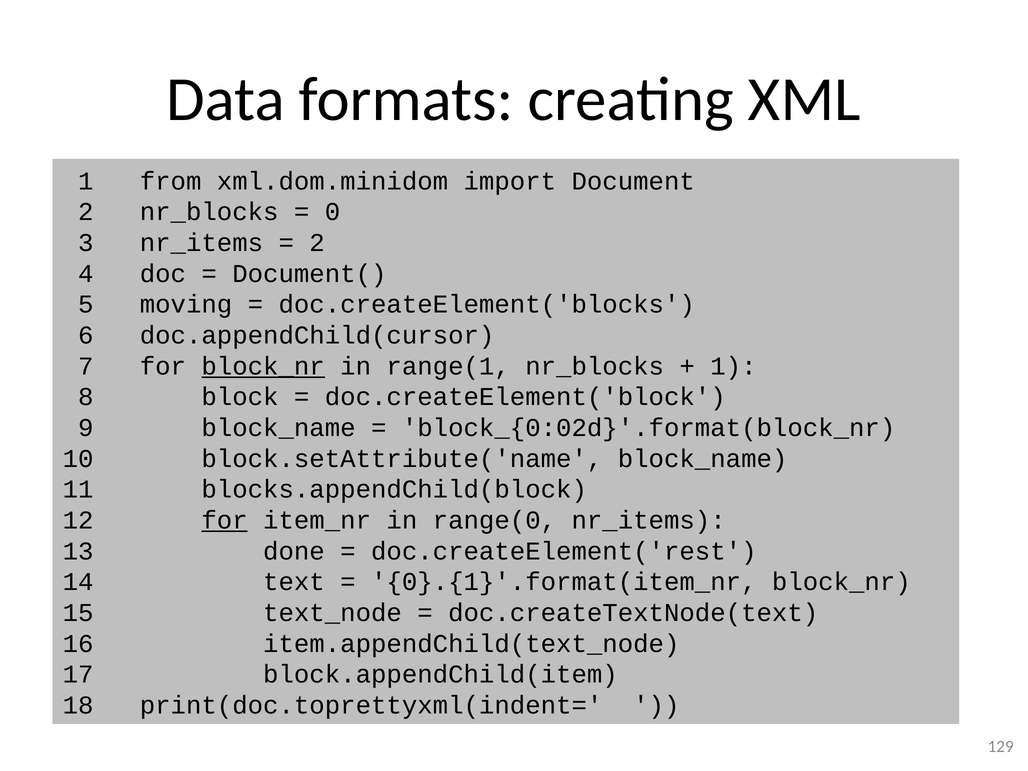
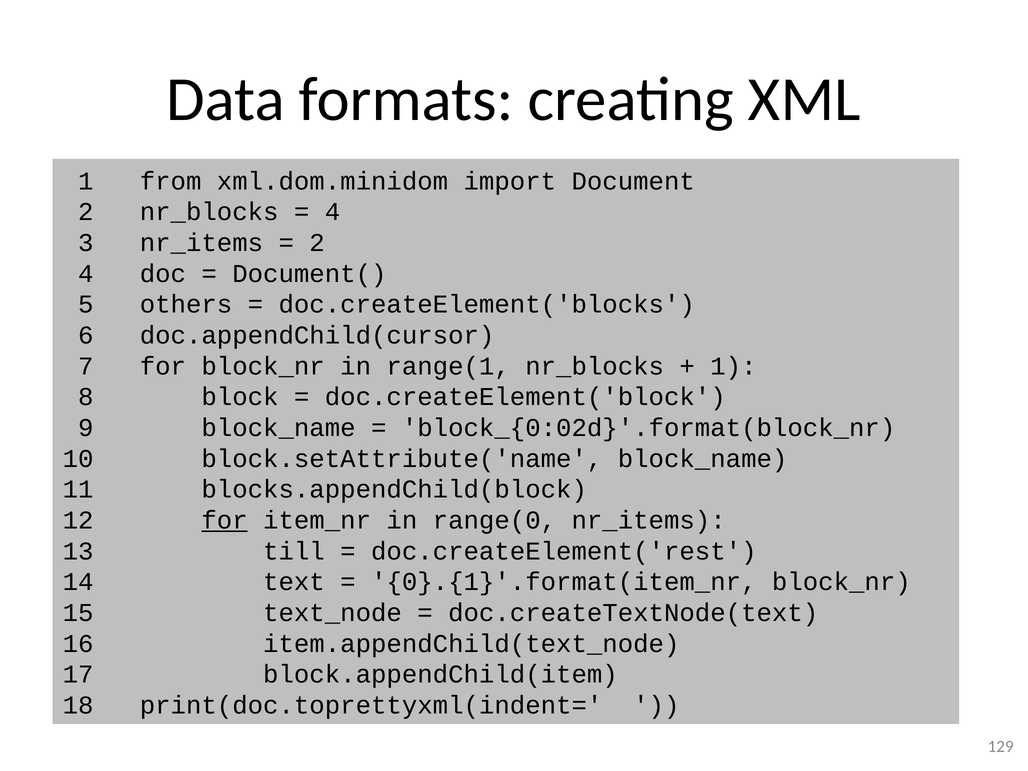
0: 0 -> 4 (333, 212)
moving: moving -> others (186, 304)
block_nr underline: present -> none (263, 366)
done: done -> till (294, 551)
